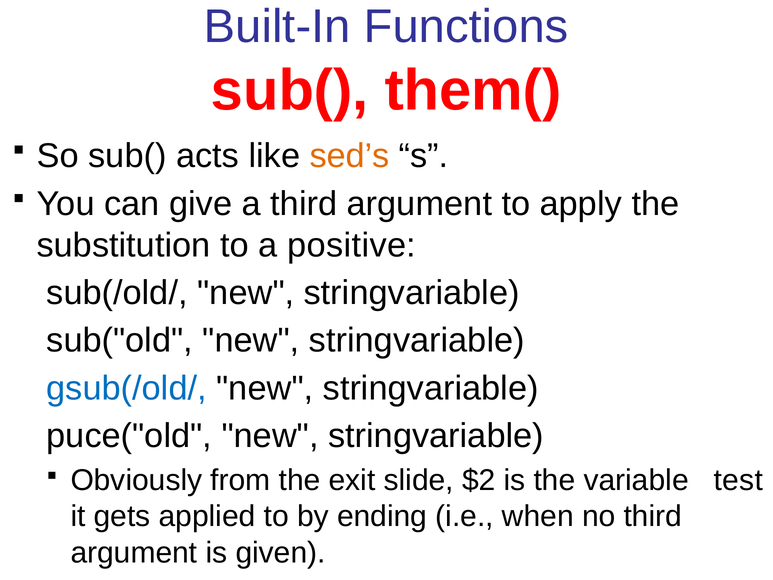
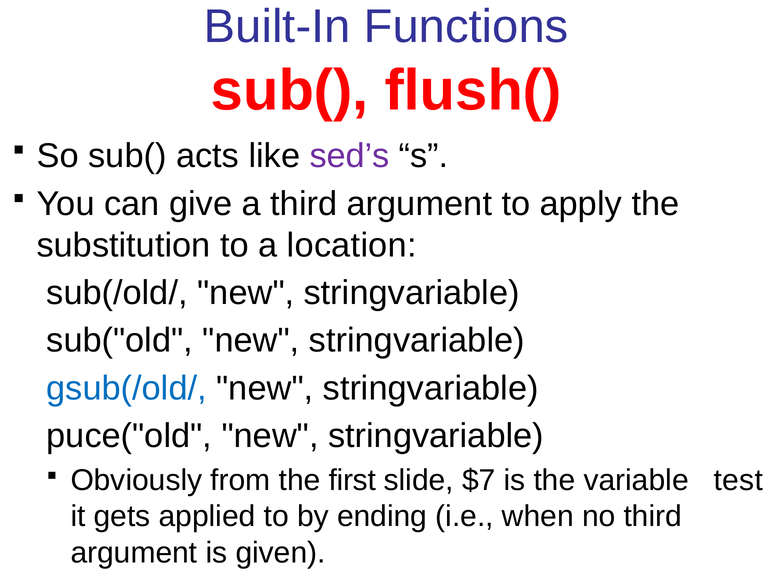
them(: them( -> flush( (473, 90)
sed’s colour: orange -> purple (350, 156)
positive: positive -> location (352, 245)
exit: exit -> first (352, 480)
$2: $2 -> $7 (479, 480)
